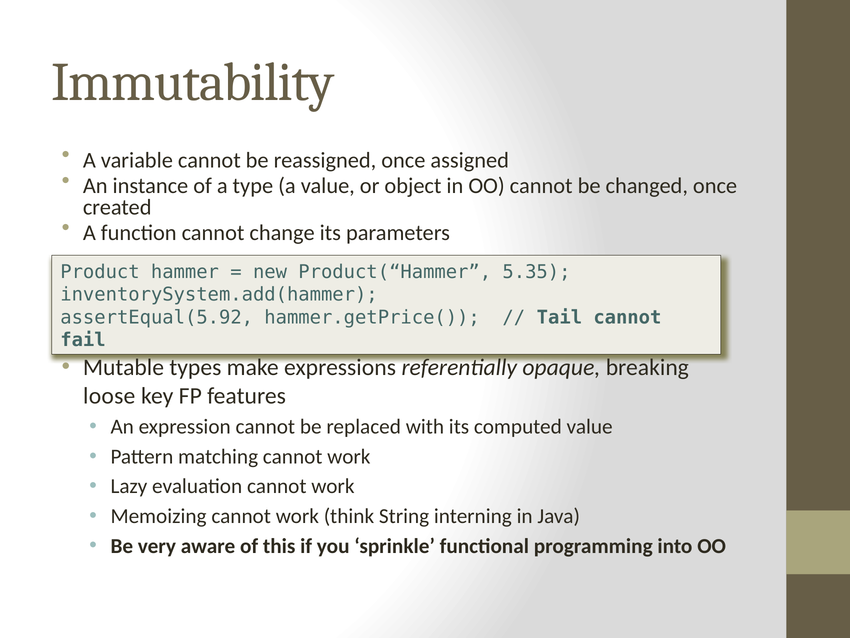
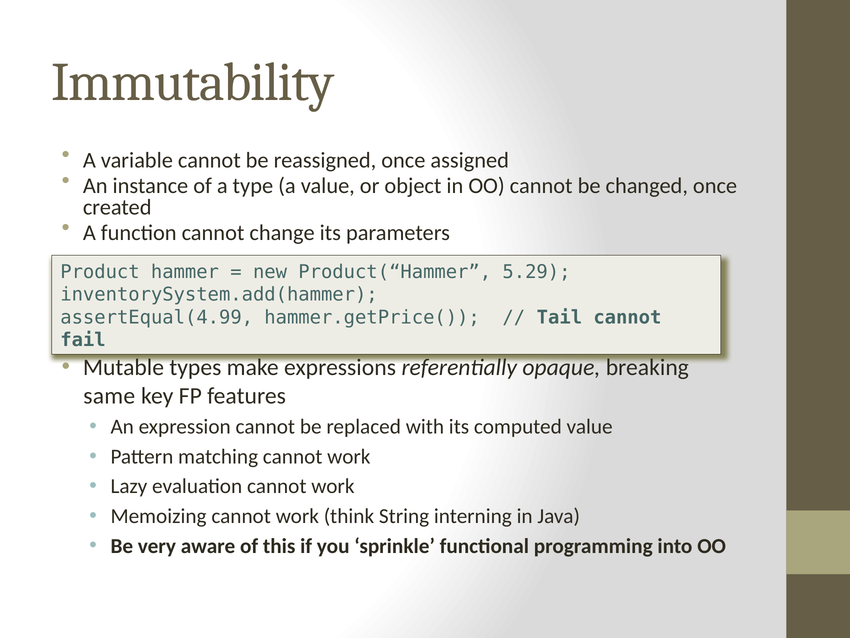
5.35: 5.35 -> 5.29 (536, 272)
assertEqual(5.92: assertEqual(5.92 -> assertEqual(4.99 (157, 317)
loose: loose -> same (109, 396)
